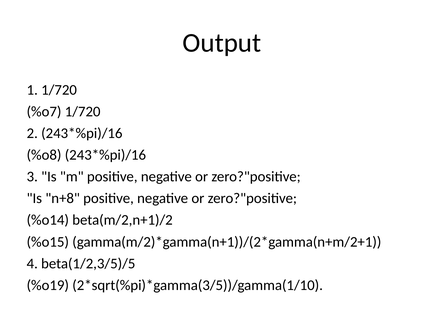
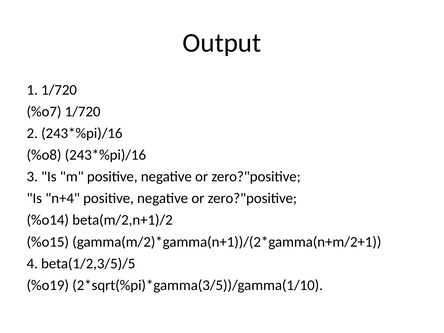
n+8: n+8 -> n+4 (63, 198)
